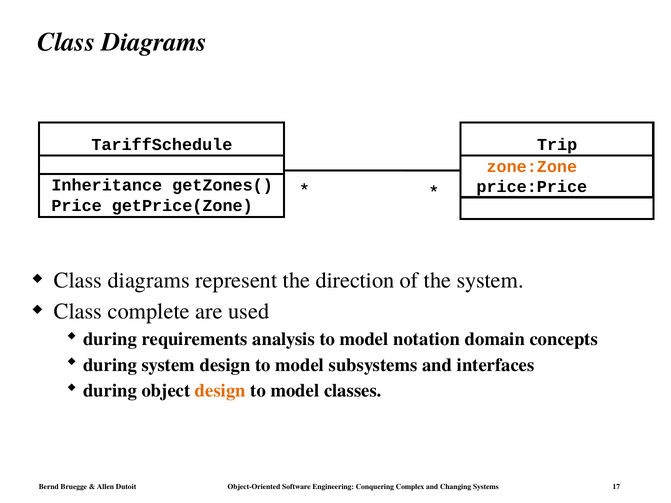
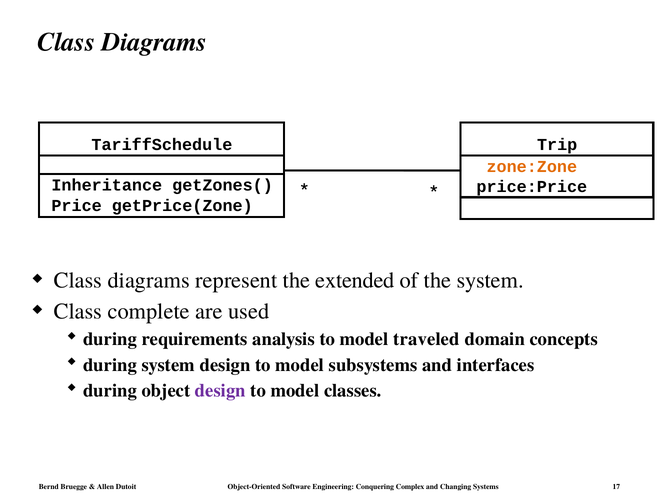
direction: direction -> extended (355, 281)
notation: notation -> traveled (427, 339)
design colour: orange -> purple (220, 391)
